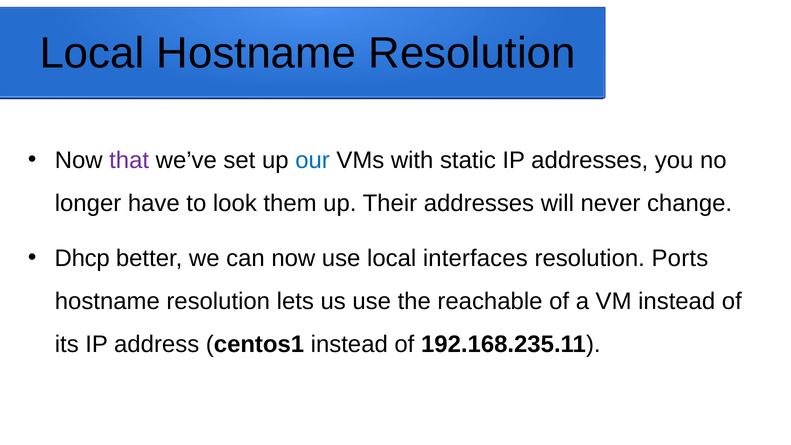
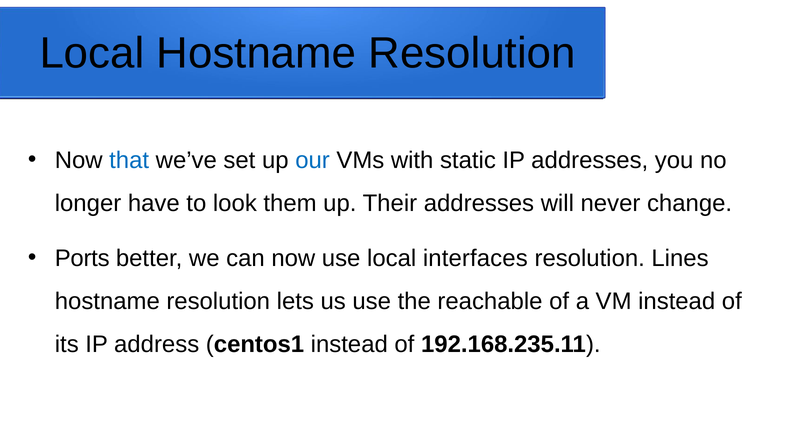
that colour: purple -> blue (129, 160)
Dhcp: Dhcp -> Ports (82, 258)
Ports: Ports -> Lines (680, 258)
